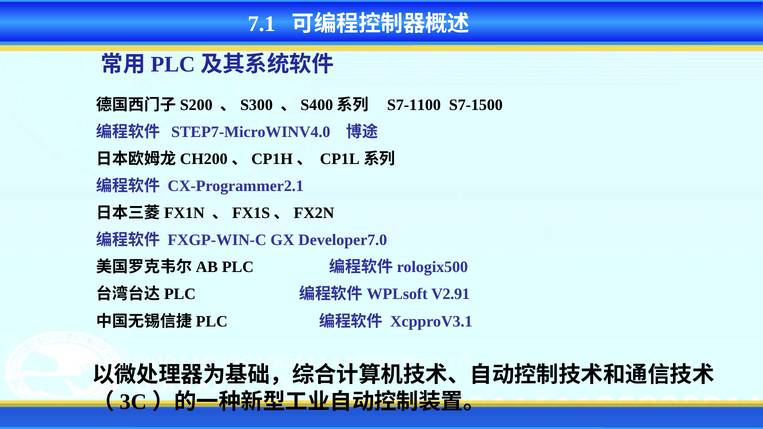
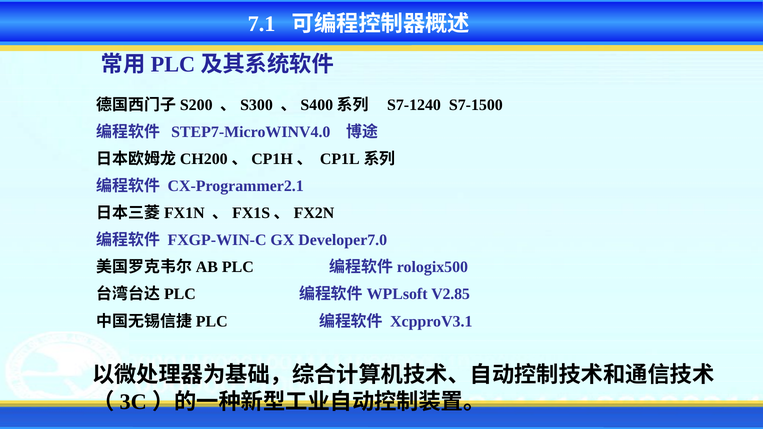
S7-1100: S7-1100 -> S7-1240 (414, 105)
V2.91: V2.91 -> V2.85 (451, 294)
